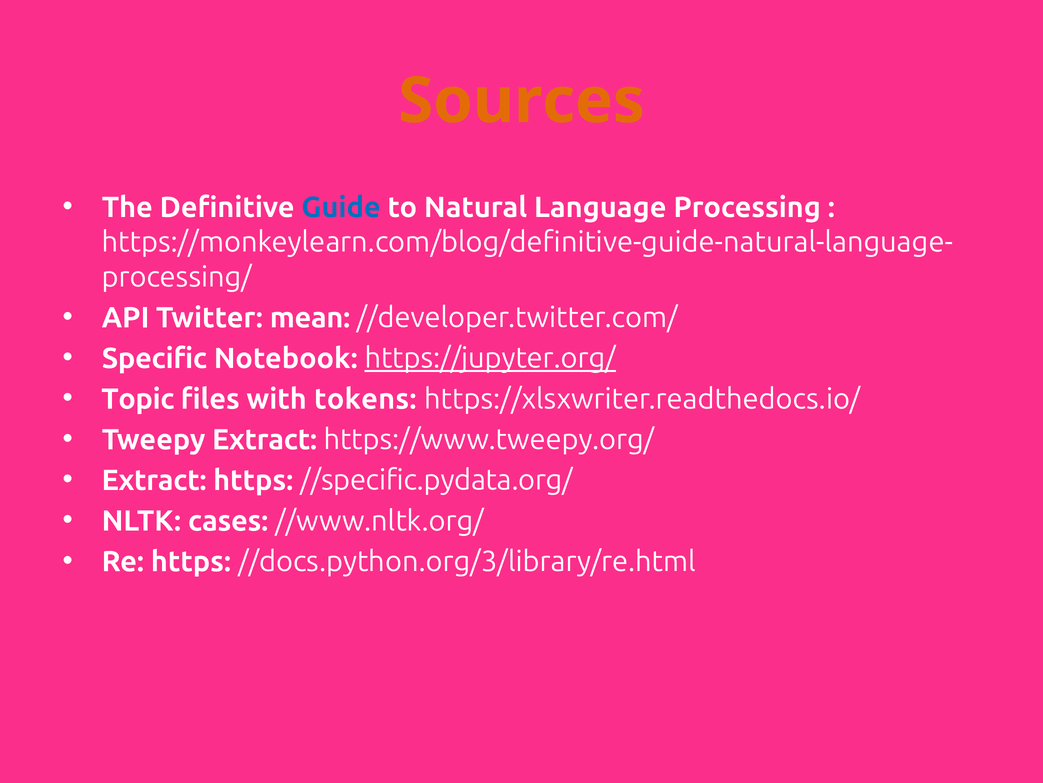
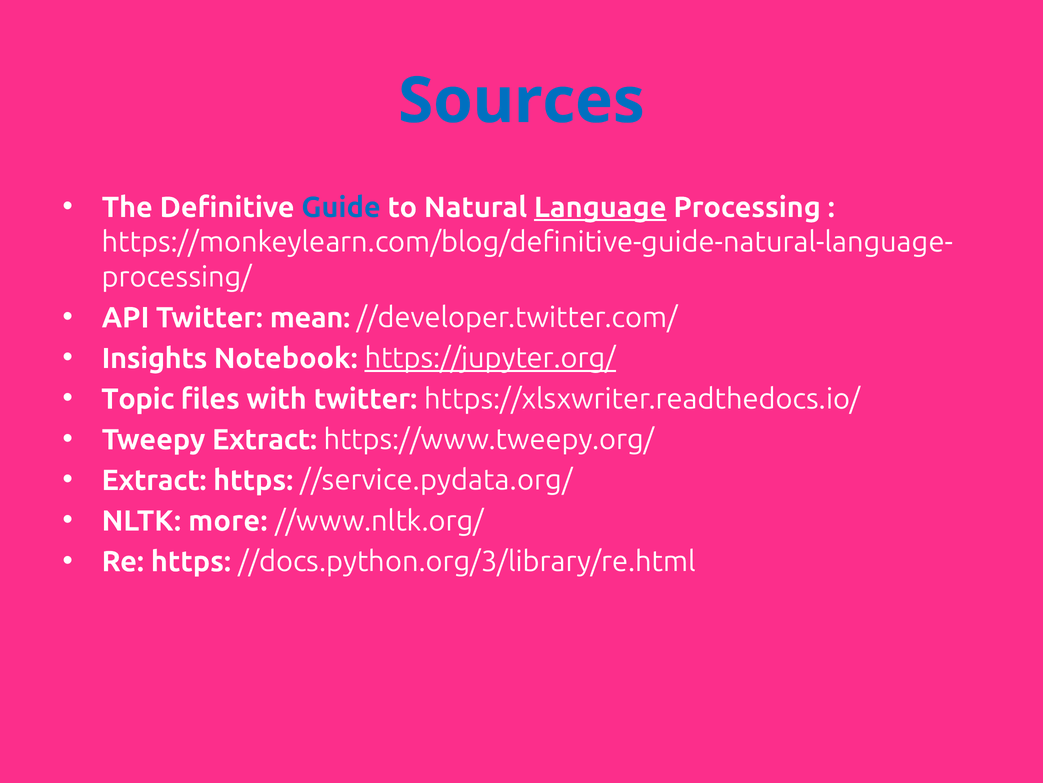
Sources colour: orange -> blue (521, 101)
Language underline: none -> present (600, 207)
Specific: Specific -> Insights (154, 358)
with tokens: tokens -> twitter (365, 399)
//specific.pydata.org/: //specific.pydata.org/ -> //service.pydata.org/ (436, 480)
cases: cases -> more (228, 521)
